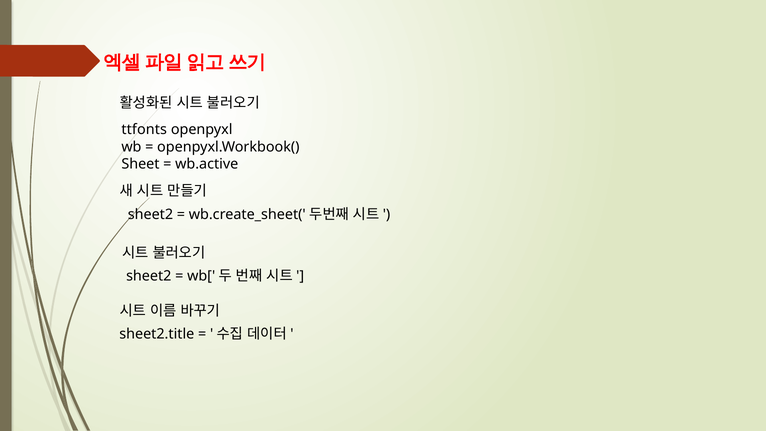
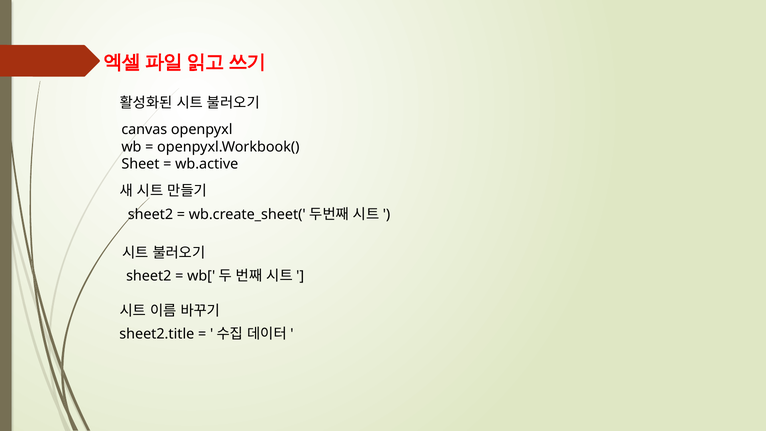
ttfonts: ttfonts -> canvas (144, 130)
